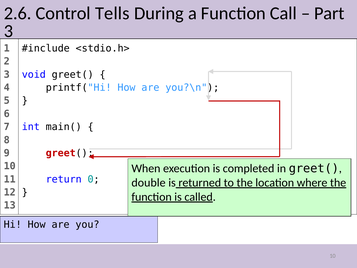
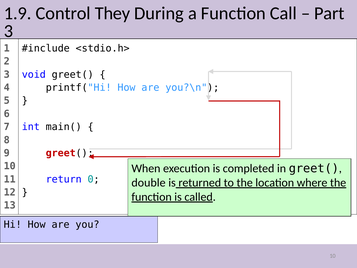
2.6: 2.6 -> 1.9 (18, 13)
Tells: Tells -> They (112, 13)
